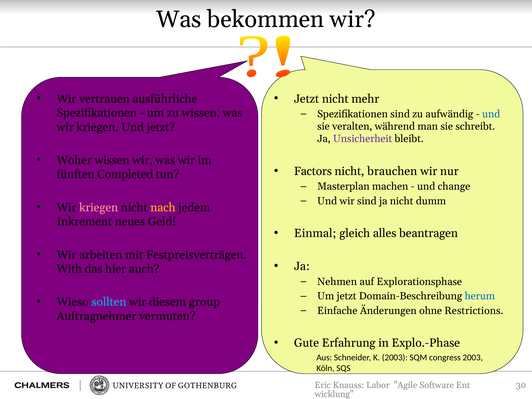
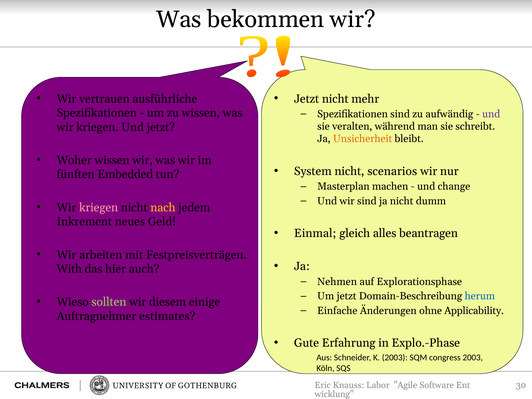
und colour: blue -> purple (491, 114)
Unsicherheit colour: purple -> orange (363, 139)
Factors: Factors -> System (313, 171)
brauchen: brauchen -> scenarios (392, 171)
Completed: Completed -> Embedded (125, 174)
sollten colour: light blue -> light green (109, 302)
group: group -> einige (205, 302)
Restrictions: Restrictions -> Applicability (474, 311)
vermuten: vermuten -> estimates (167, 316)
